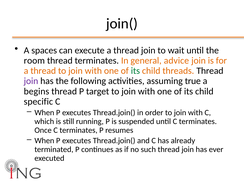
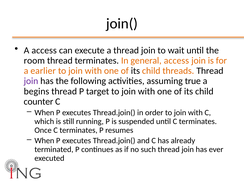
A spaces: spaces -> access (44, 50)
general advice: advice -> access (176, 61)
thread: thread -> earlier (43, 71)
its colour: green -> black (135, 71)
specific: specific -> counter (38, 102)
